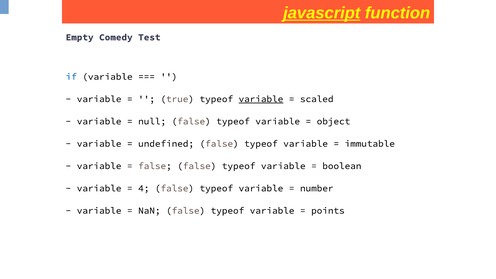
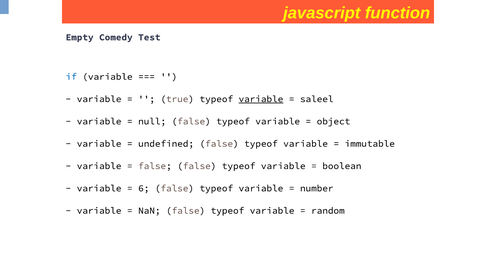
javascript underline: present -> none (322, 13)
scaled: scaled -> saleel (317, 99)
4: 4 -> 6 (144, 188)
points: points -> random (328, 211)
